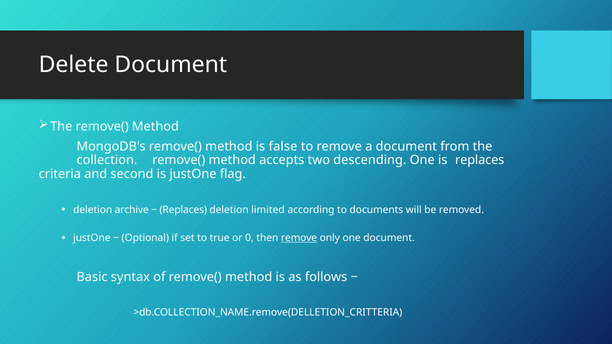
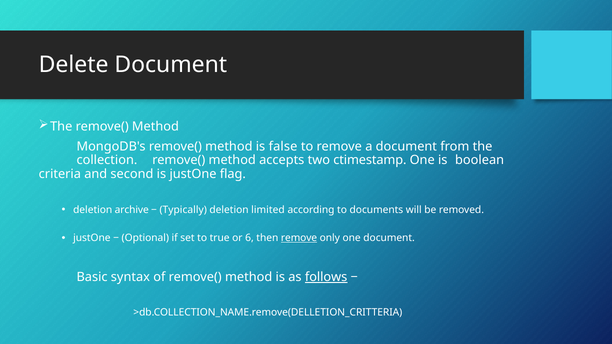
descending: descending -> ctimestamp (370, 160)
is replaces: replaces -> boolean (480, 160)
Replaces: Replaces -> Typically (183, 210)
0: 0 -> 6 (249, 238)
follows underline: none -> present (326, 277)
